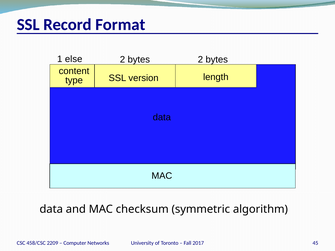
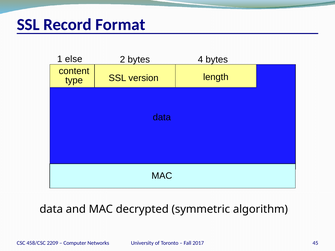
bytes 2: 2 -> 4 (200, 60)
checksum: checksum -> decrypted (142, 209)
